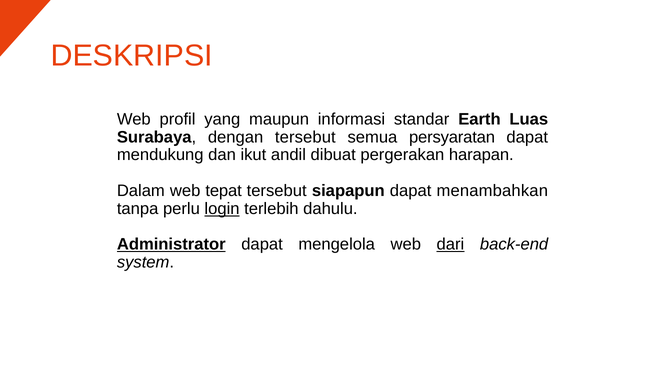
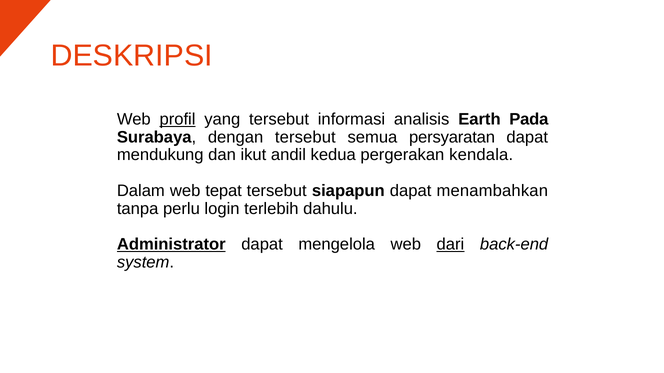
profil underline: none -> present (178, 119)
yang maupun: maupun -> tersebut (279, 119)
standar: standar -> analisis (422, 119)
Luas: Luas -> Pada (529, 119)
dibuat: dibuat -> kedua (333, 155)
harapan: harapan -> kendala (481, 155)
login underline: present -> none (222, 209)
